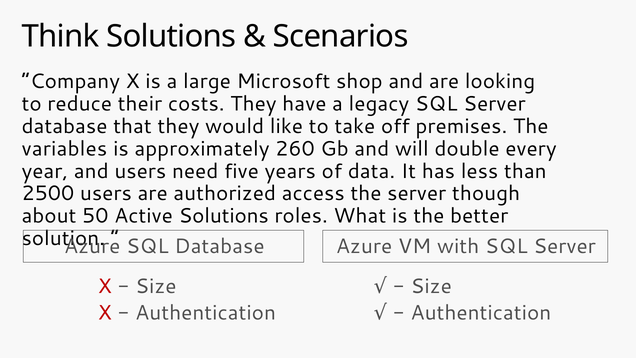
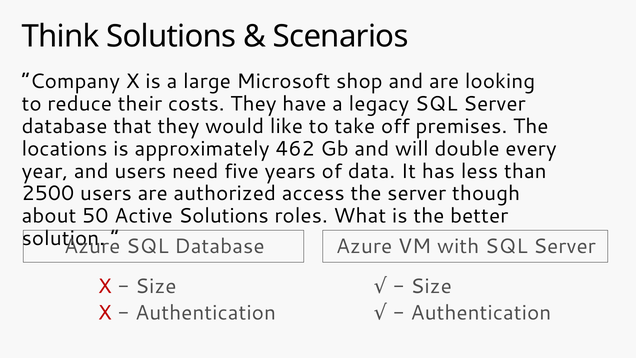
variables: variables -> locations (65, 149)
260: 260 -> 462 (295, 149)
